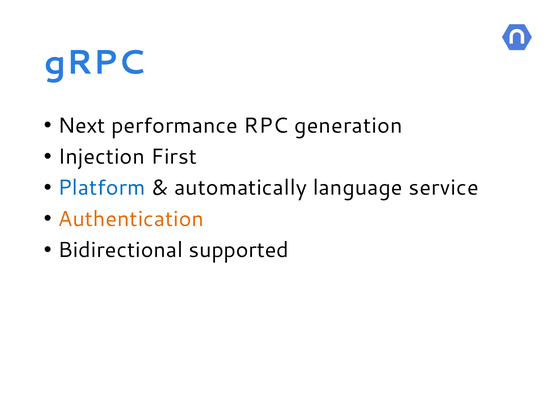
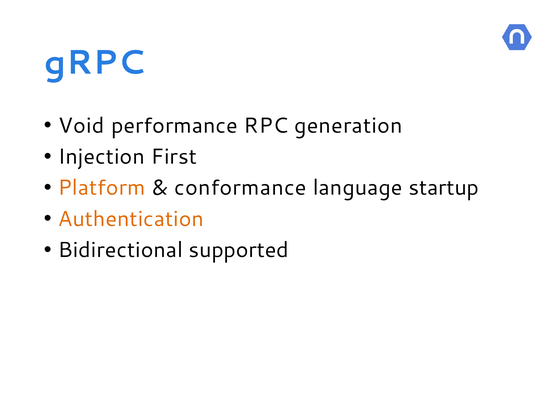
Next: Next -> Void (81, 126)
Platform colour: blue -> orange (102, 188)
automatically: automatically -> conformance (240, 188)
service: service -> startup (444, 188)
